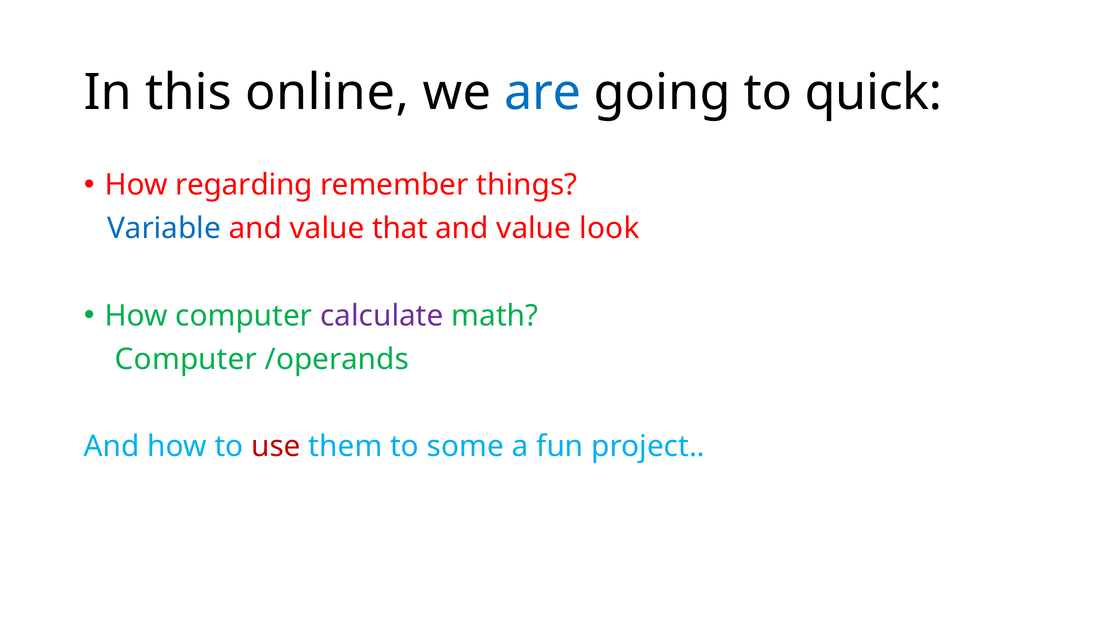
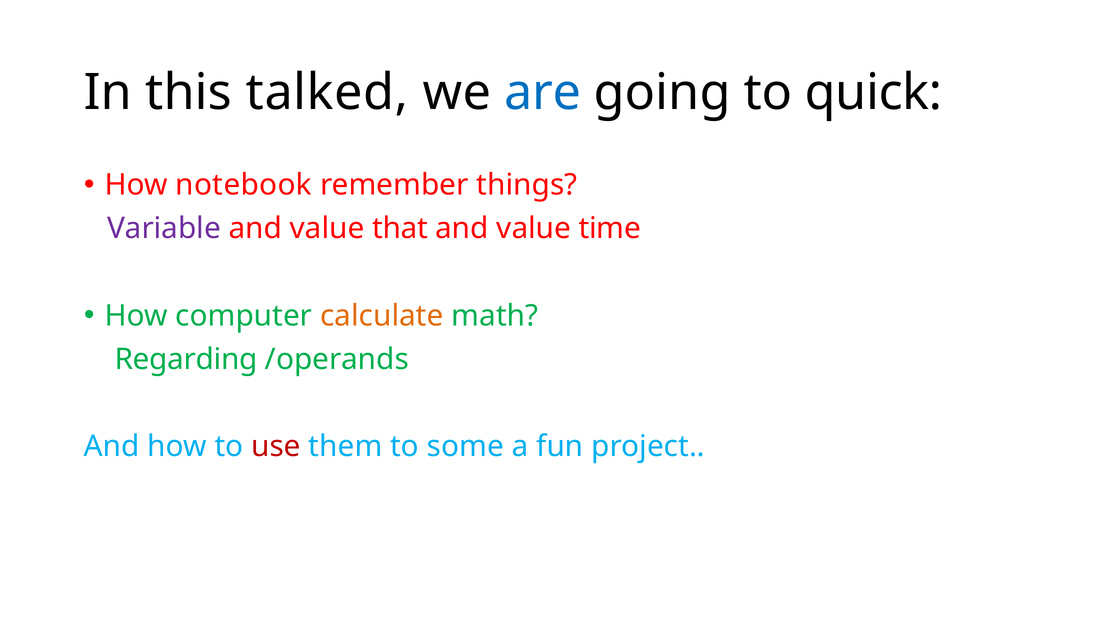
online: online -> talked (327, 92)
regarding: regarding -> notebook (244, 185)
Variable colour: blue -> purple (164, 229)
look: look -> time (610, 229)
calculate colour: purple -> orange (382, 316)
Computer: Computer -> Regarding (186, 360)
